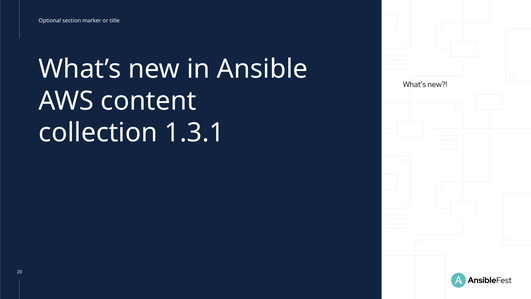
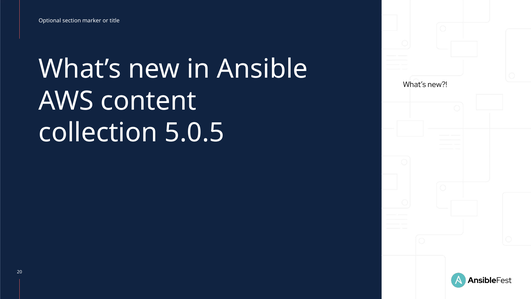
1.3.1: 1.3.1 -> 5.0.5 (194, 133)
